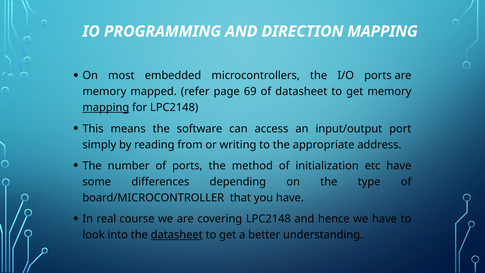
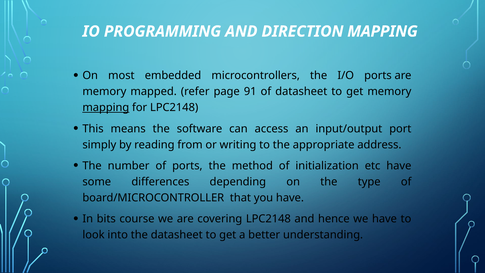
69: 69 -> 91 (250, 92)
real: real -> bits (106, 219)
datasheet underline: present -> none (177, 235)
